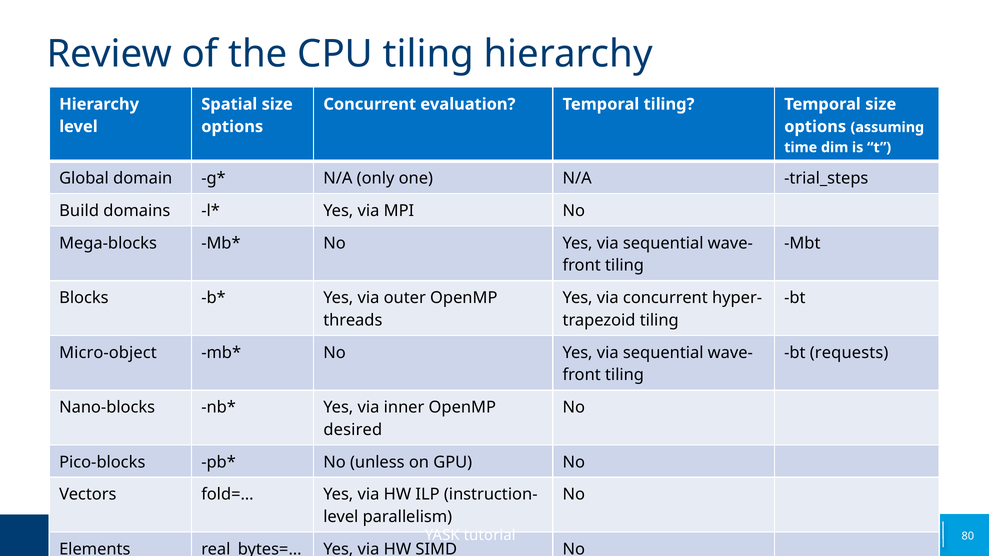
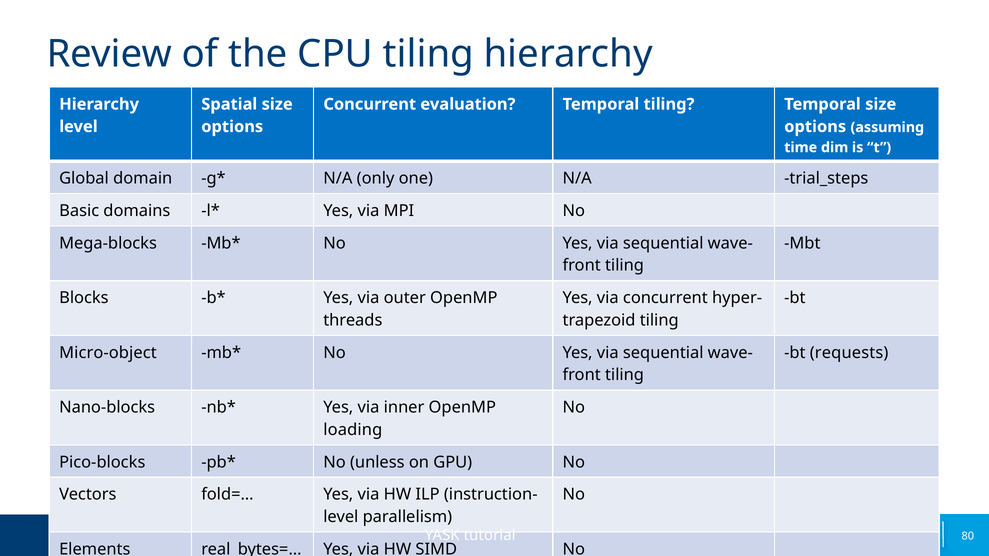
Build: Build -> Basic (79, 211)
desired: desired -> loading (353, 430)
